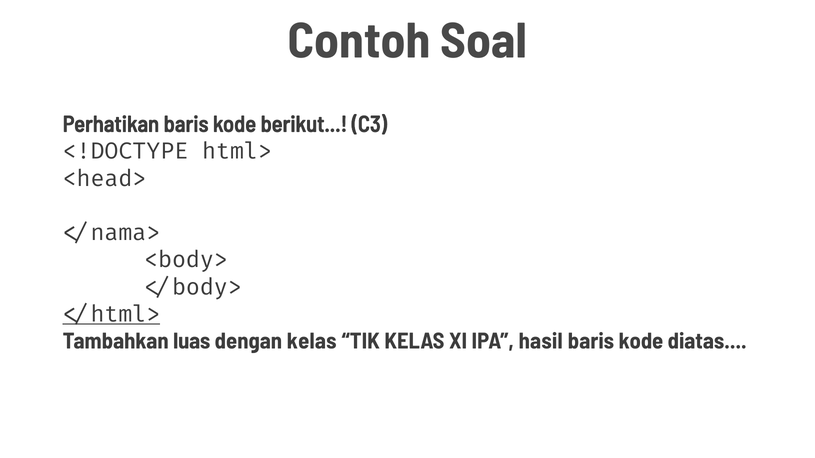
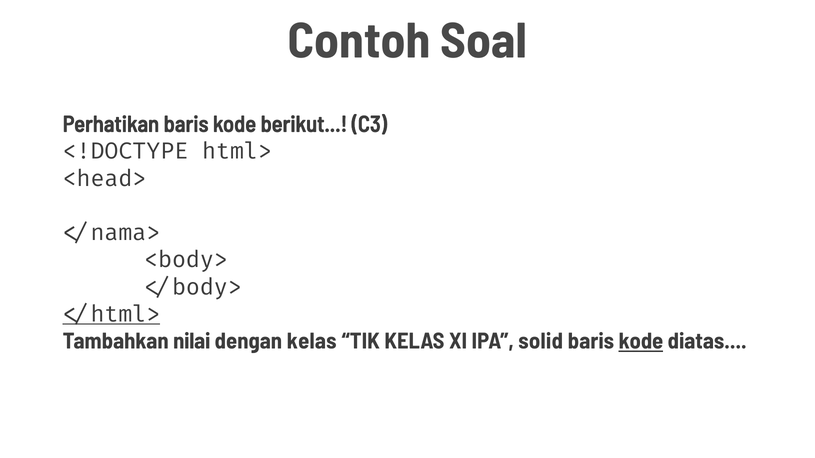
luas: luas -> nilai (192, 342)
hasil: hasil -> solid (541, 342)
kode underline: none -> present (641, 342)
